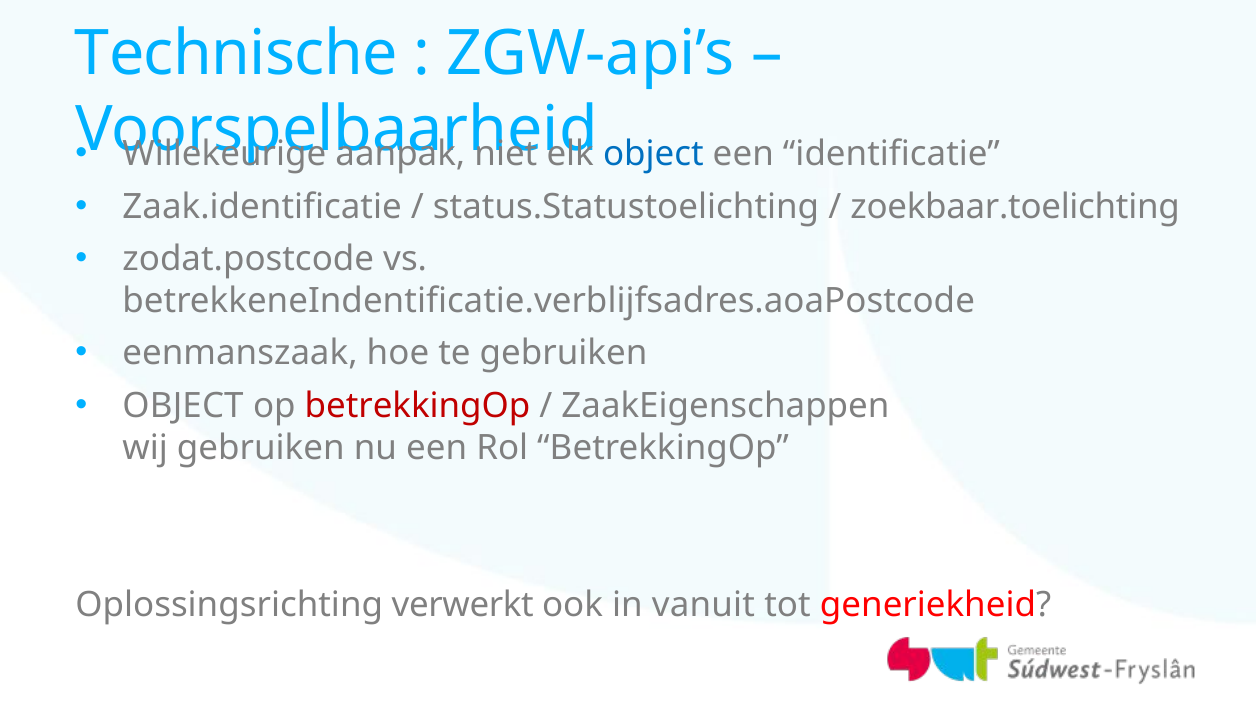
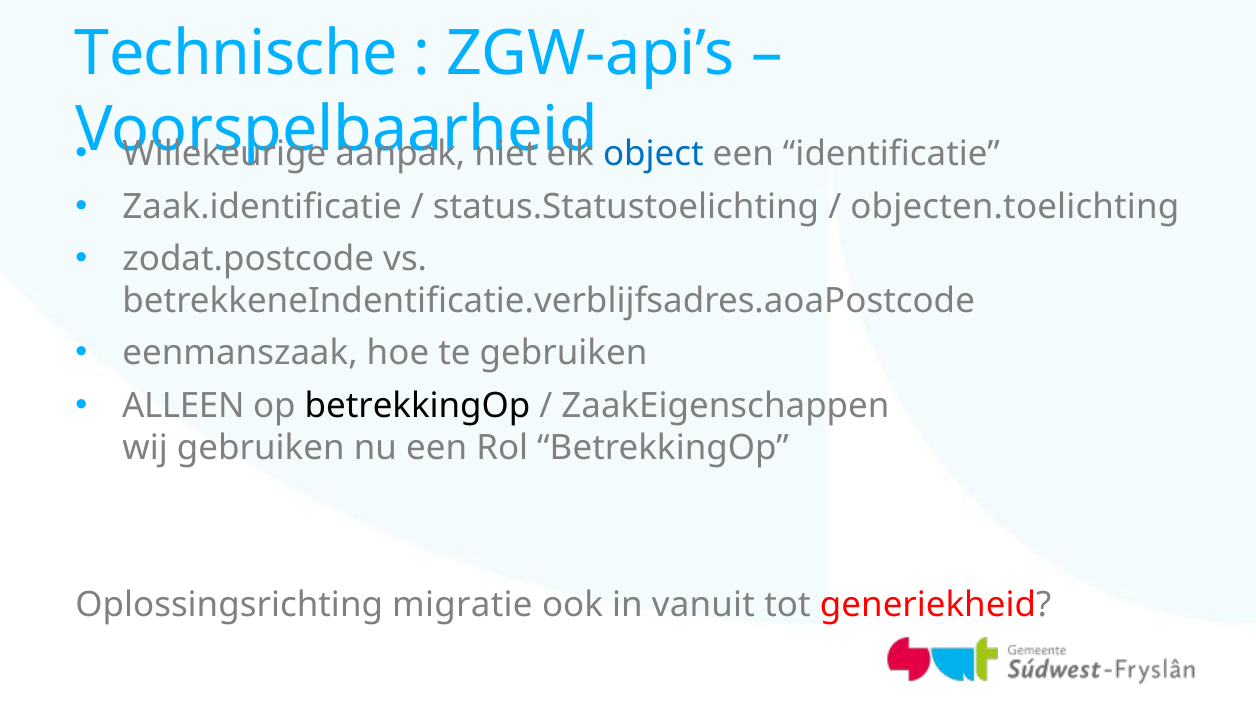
zoekbaar.toelichting: zoekbaar.toelichting -> objecten.toelichting (1015, 207)
OBJECT: OBJECT -> ALLEEN (183, 406)
betrekkingOp colour: red -> black (418, 406)
verwerkt: verwerkt -> migratie (462, 605)
